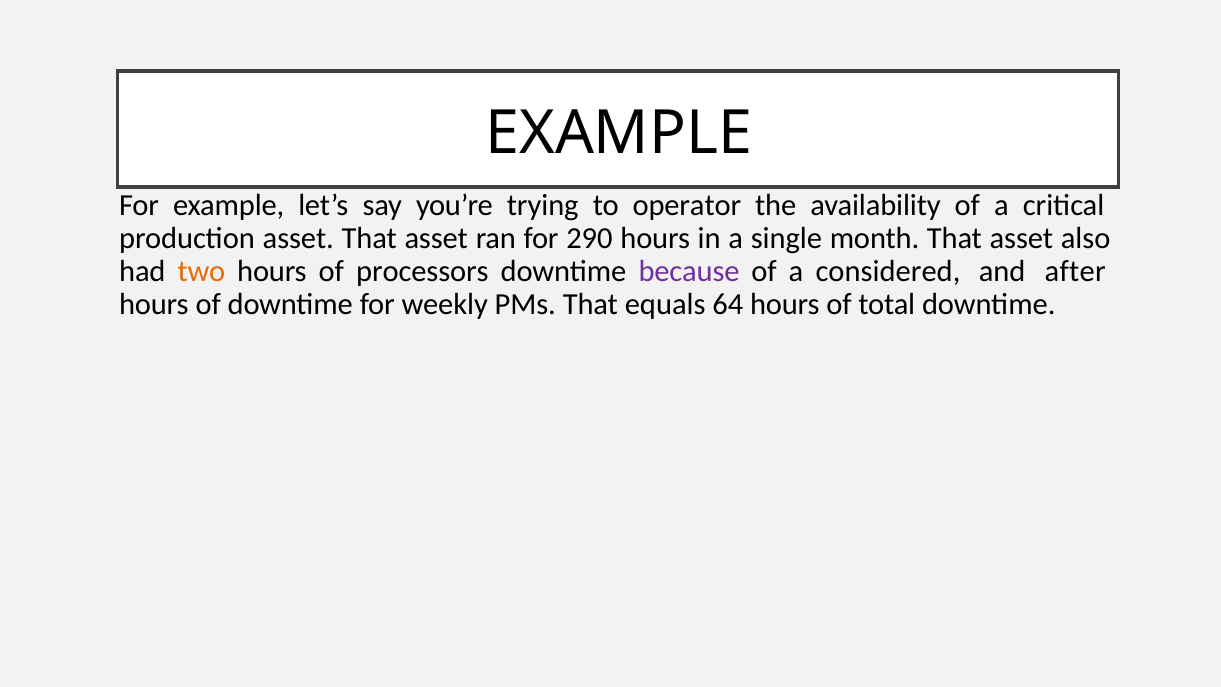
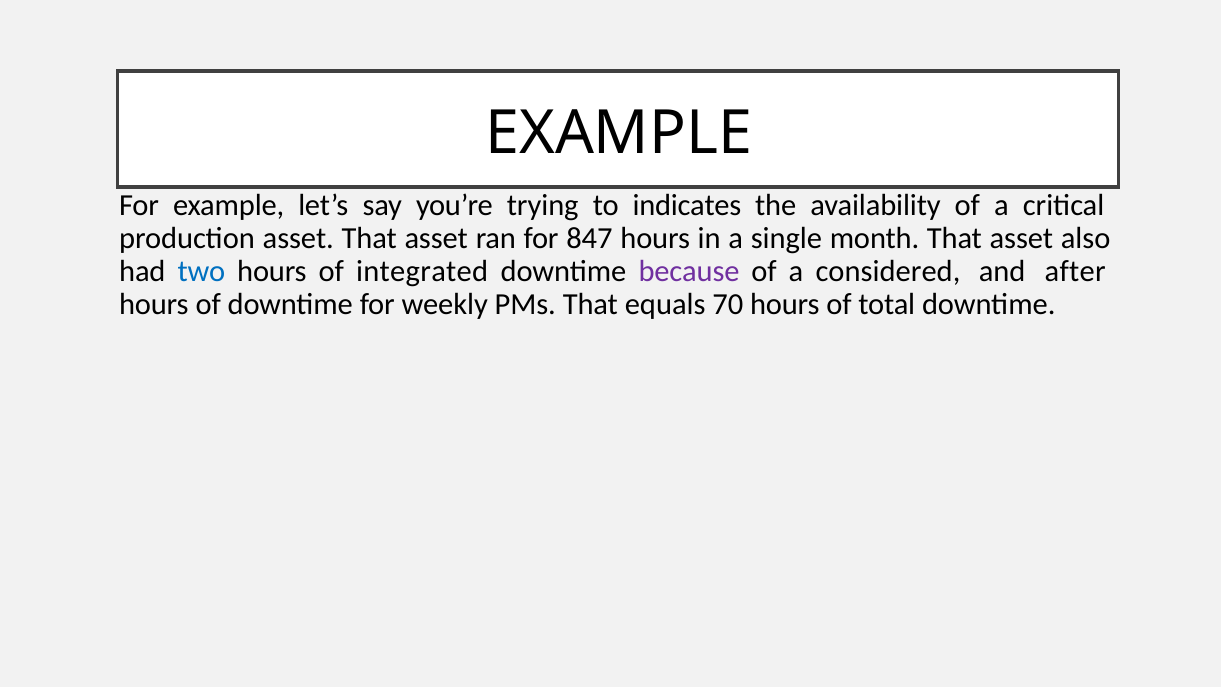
operator: operator -> indicates (687, 205)
290: 290 -> 847 (589, 238)
two colour: orange -> blue (201, 271)
processors: processors -> integrated (422, 271)
64: 64 -> 70 (728, 304)
